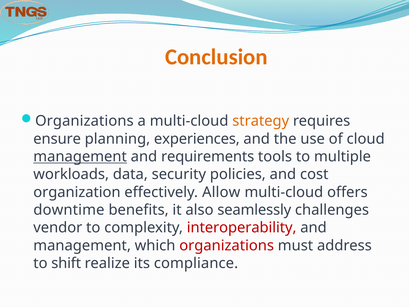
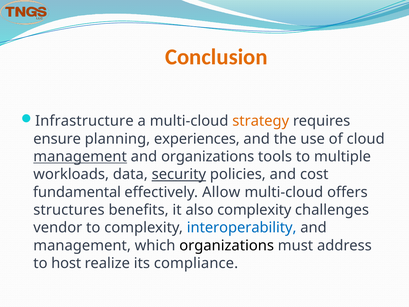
Organizations: Organizations -> Infrastructure (84, 121)
and requirements: requirements -> organizations (208, 157)
security underline: none -> present (179, 174)
organization: organization -> fundamental (77, 192)
downtime: downtime -> structures (69, 210)
also seamlessly: seamlessly -> complexity (254, 210)
interoperability colour: red -> blue (242, 228)
organizations colour: red -> black (227, 245)
shift: shift -> host (66, 263)
